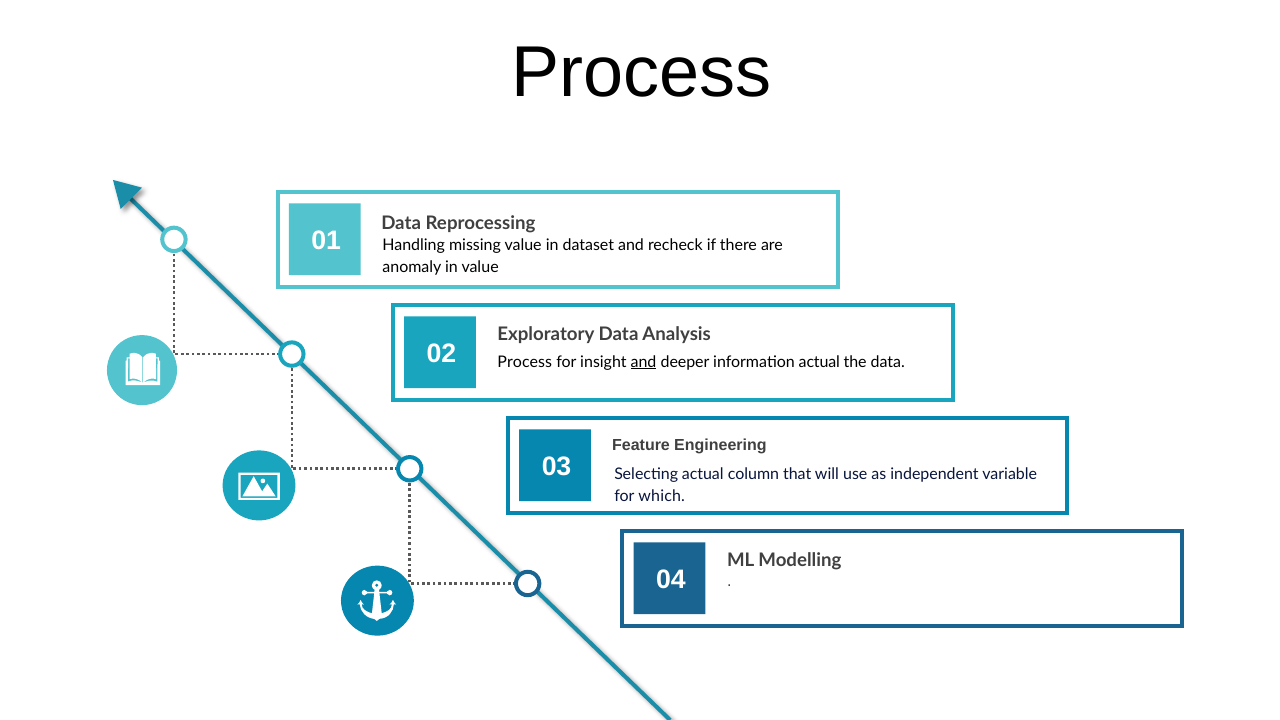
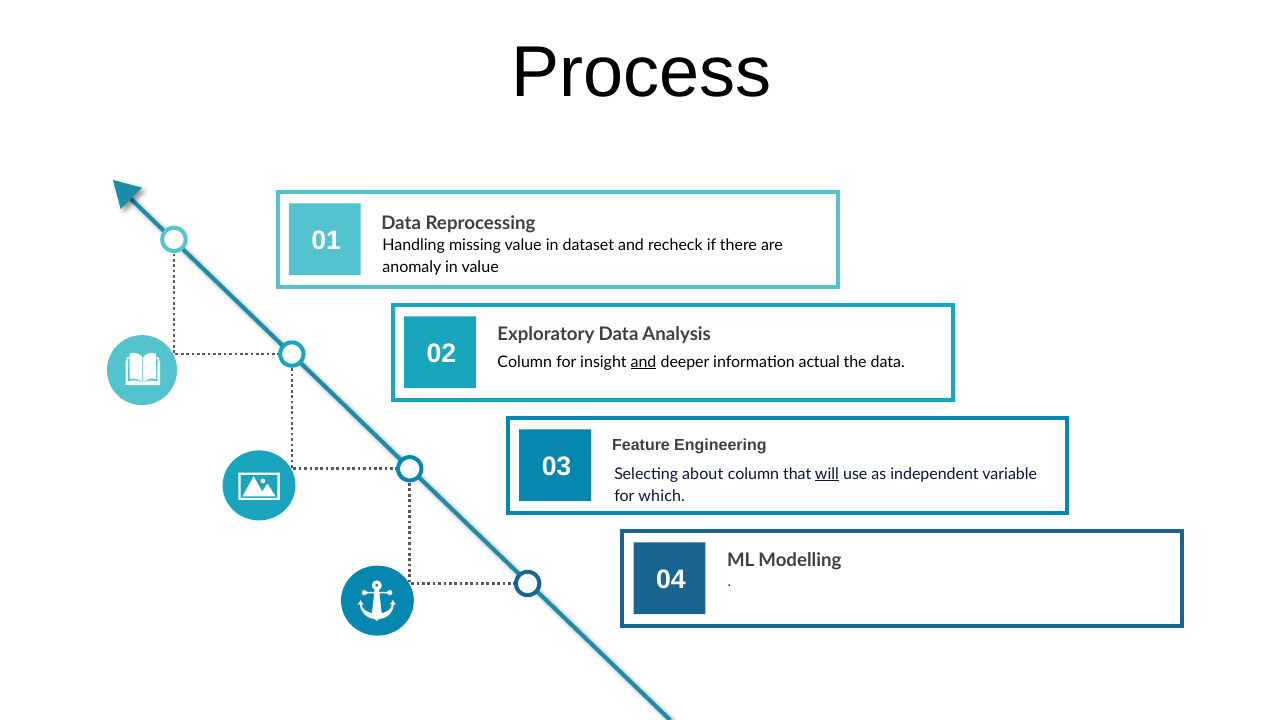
Process: Process -> Column (525, 362)
Selecting actual: actual -> about (703, 474)
will underline: none -> present (827, 474)
